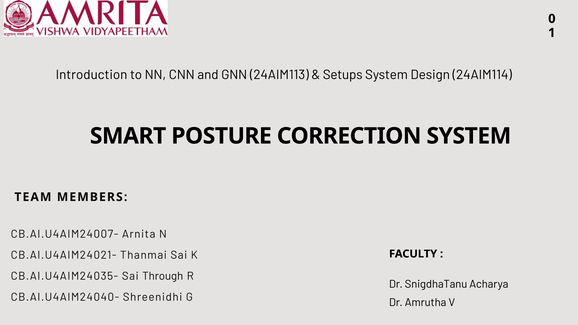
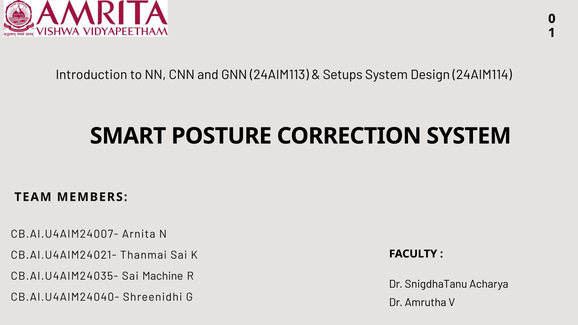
Through: Through -> Machine (163, 276)
